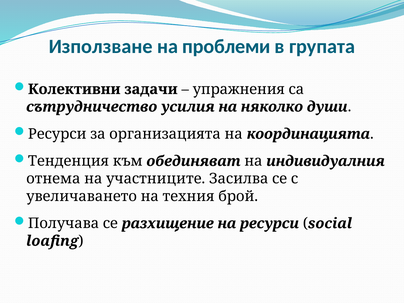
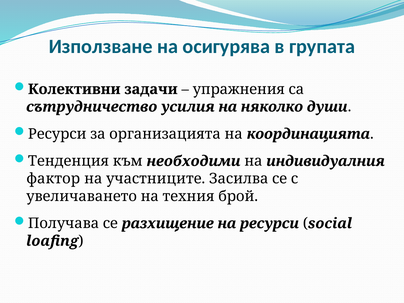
проблеми: проблеми -> осигурява (226, 47)
обединяват: обединяват -> необходими (193, 161)
отнема: отнема -> фактор (53, 179)
